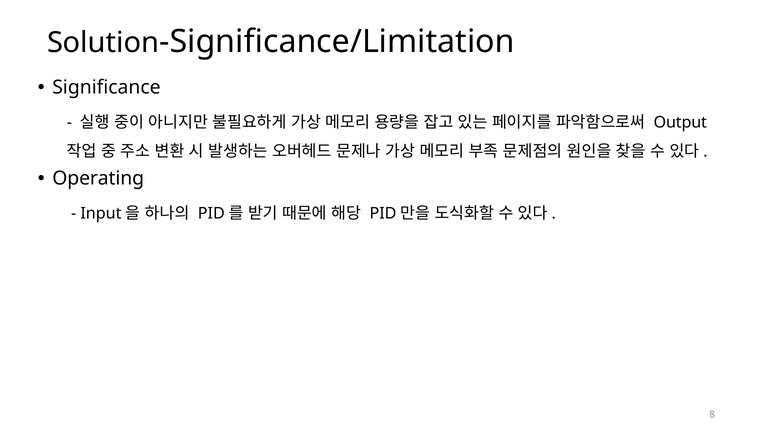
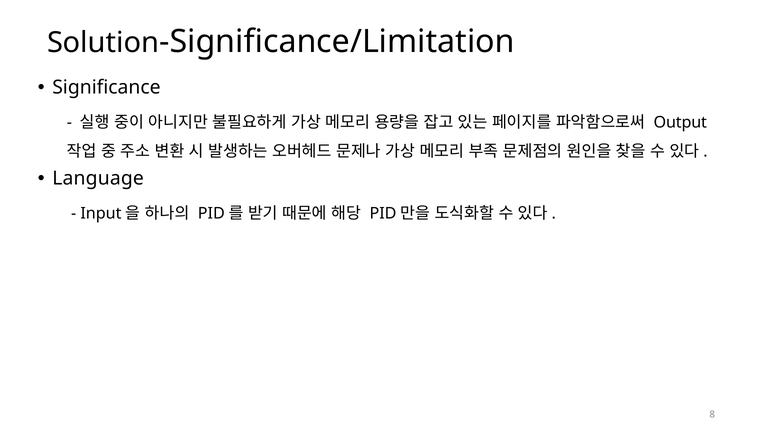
Operating: Operating -> Language (98, 179)
